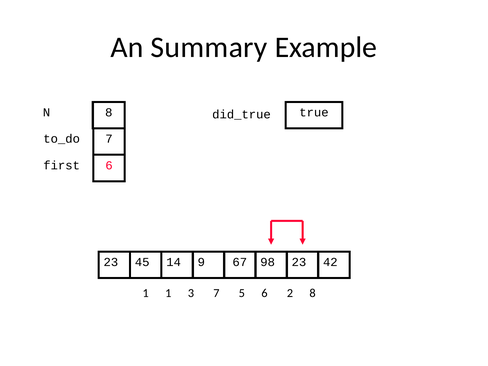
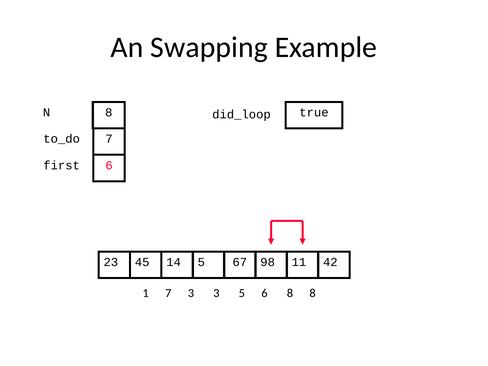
Summary: Summary -> Swapping (209, 47)
did_true: did_true -> did_loop (242, 115)
45 9: 9 -> 5 (201, 262)
67 23: 23 -> 11 (299, 262)
1 1: 1 -> 7 (168, 293)
3 7: 7 -> 3 (216, 293)
6 2: 2 -> 8 (290, 293)
